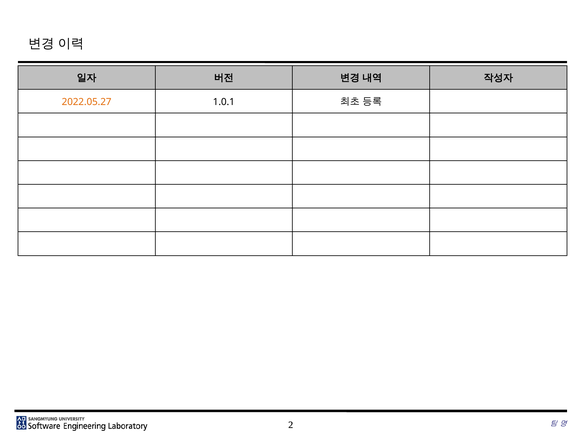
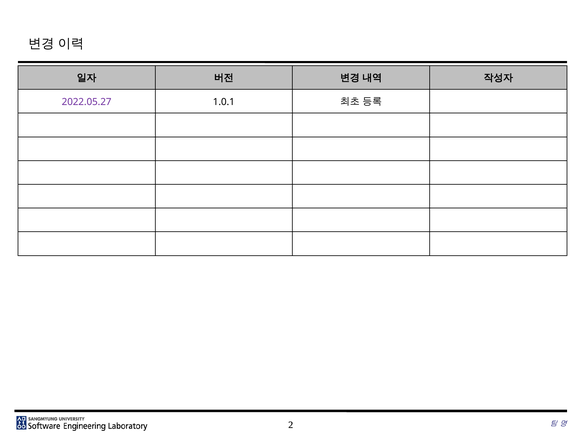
2022.05.27 colour: orange -> purple (87, 102)
